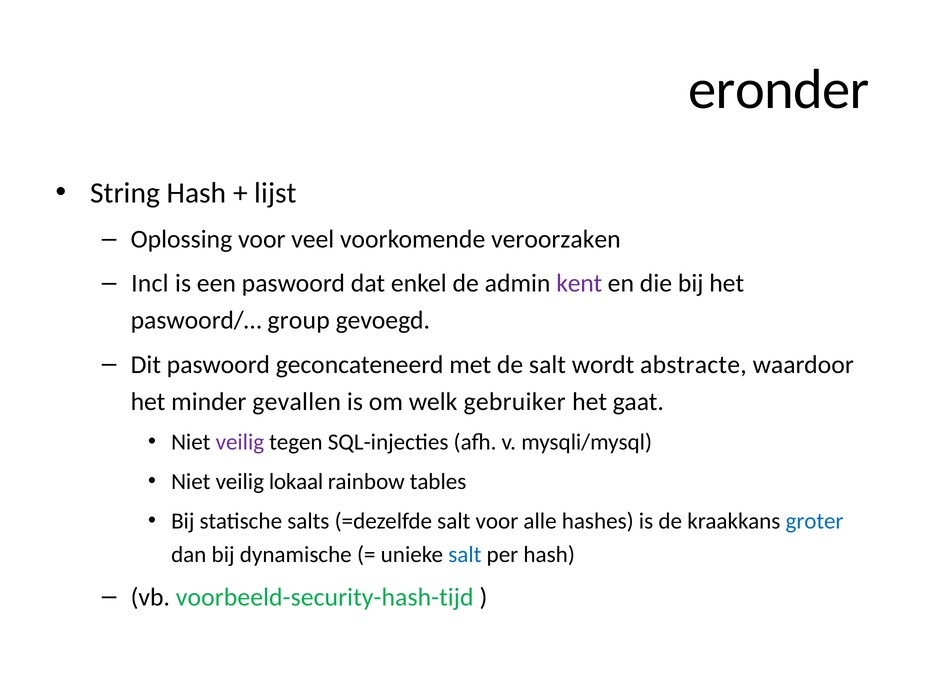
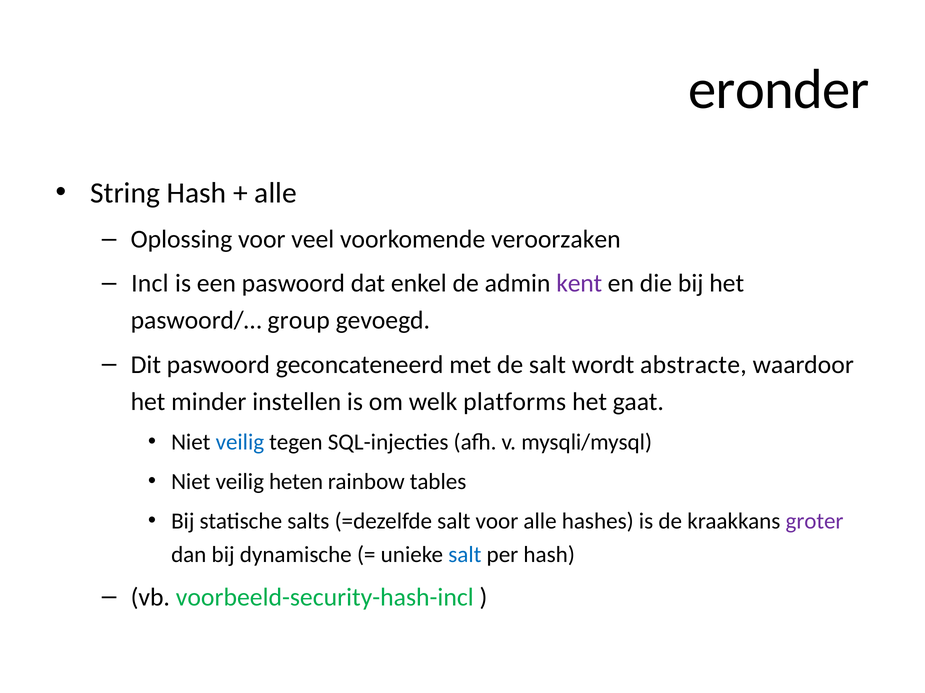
lijst: lijst -> alle (276, 193)
gevallen: gevallen -> instellen (297, 402)
gebruiker: gebruiker -> platforms (515, 402)
veilig colour: purple -> blue (240, 443)
lokaal: lokaal -> heten (296, 482)
groter colour: blue -> purple (815, 522)
voorbeeld-security-hash-tijd: voorbeeld-security-hash-tijd -> voorbeeld-security-hash-incl (325, 598)
